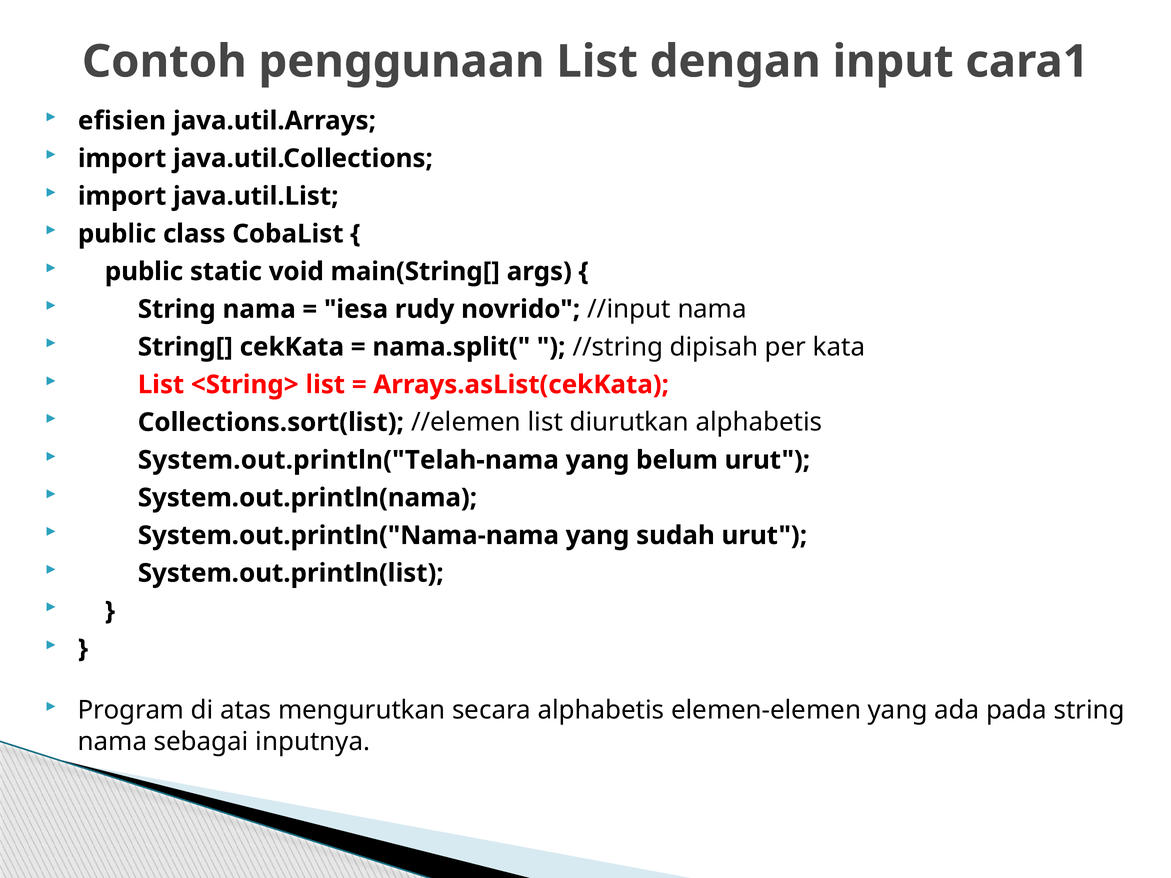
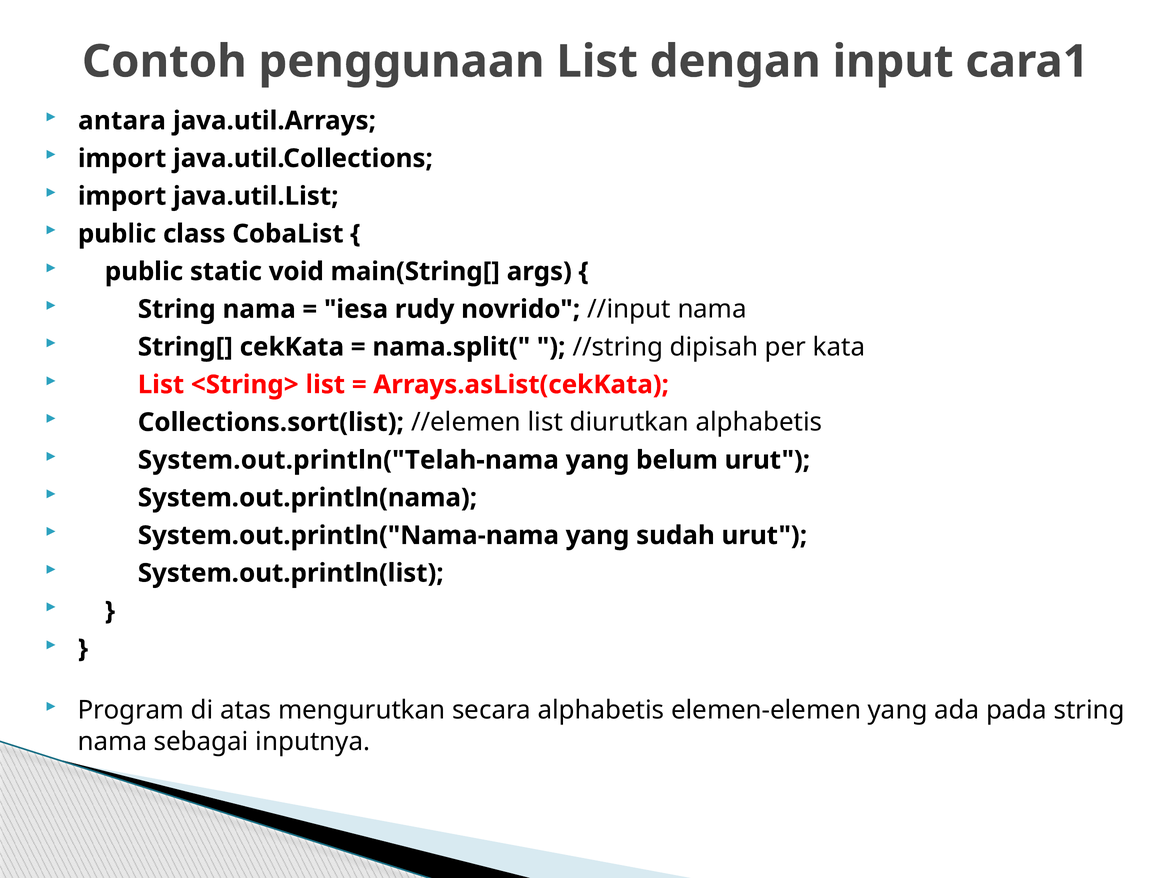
efisien: efisien -> antara (122, 121)
